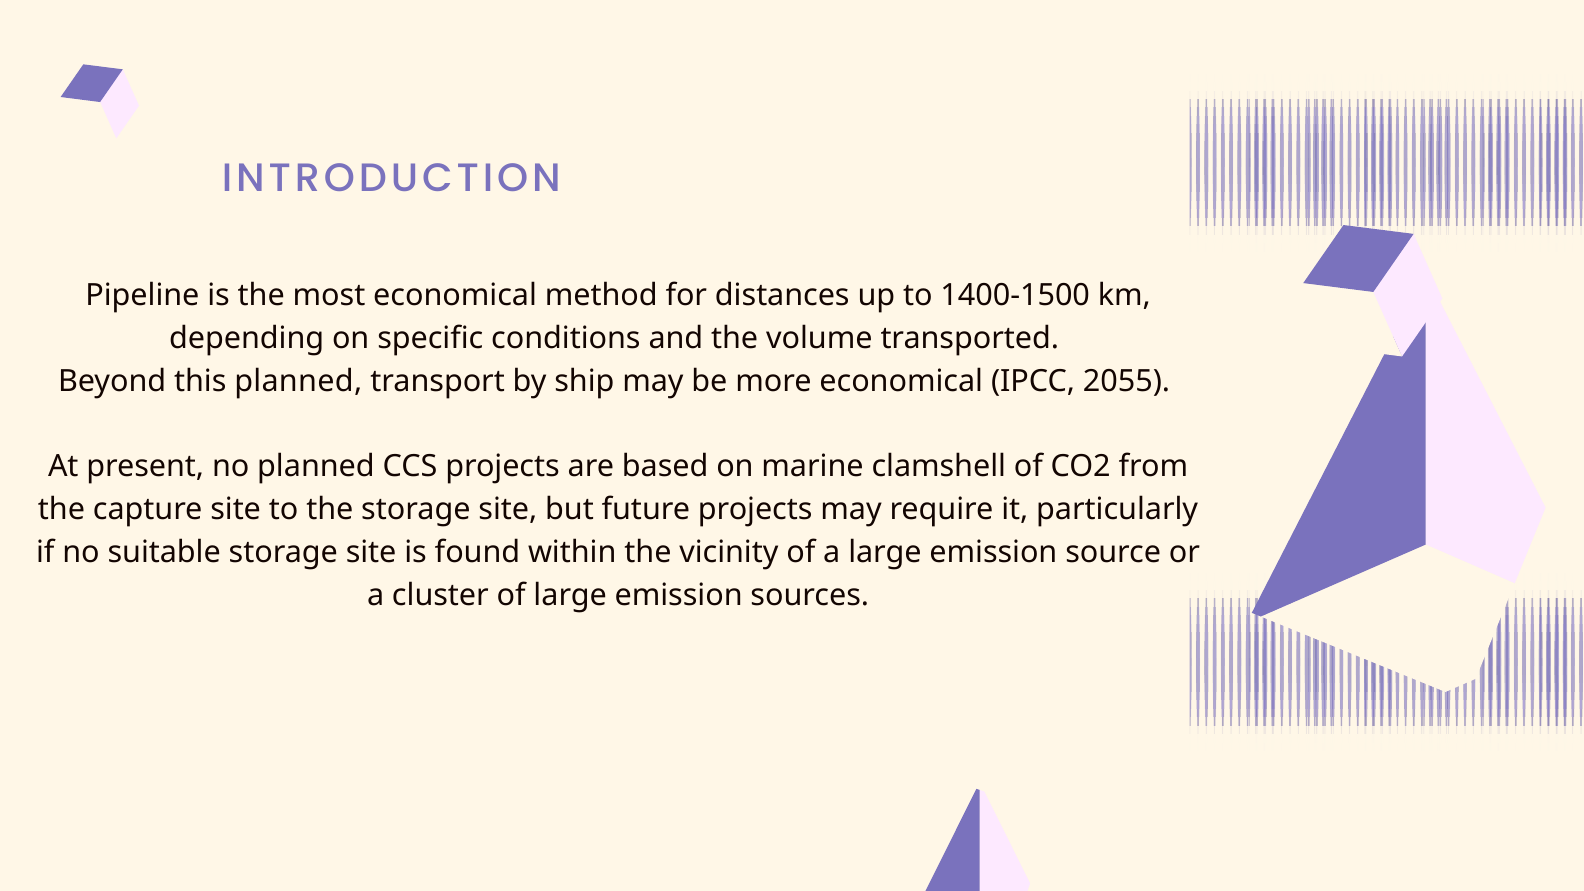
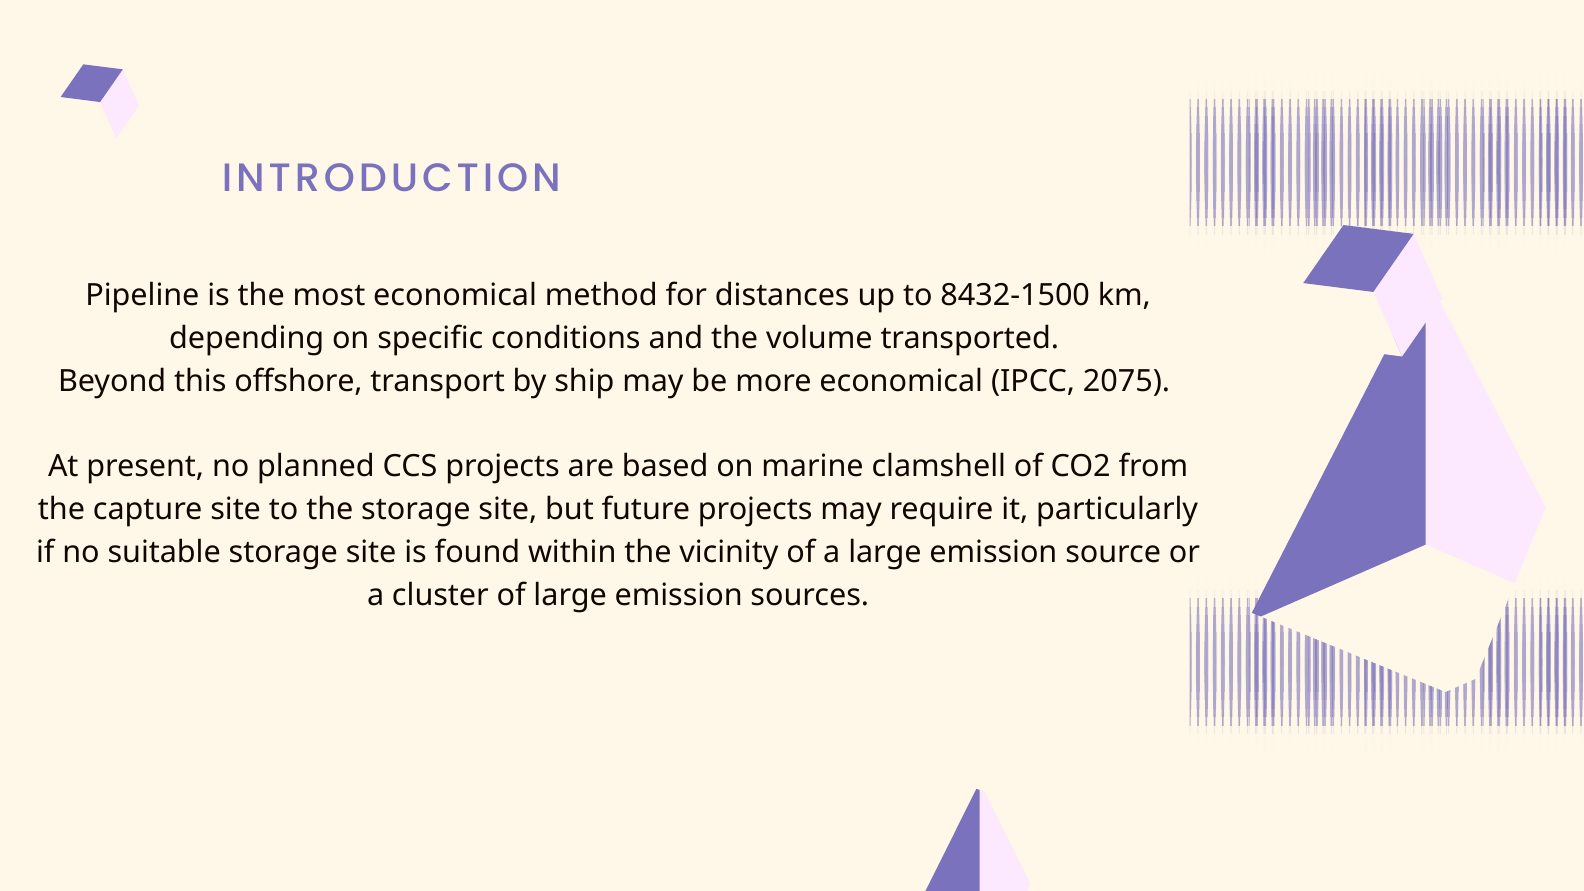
1400-1500: 1400-1500 -> 8432-1500 (1015, 296)
this planned: planned -> offshore (298, 381)
2055: 2055 -> 2075 (1126, 381)
